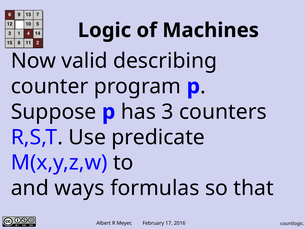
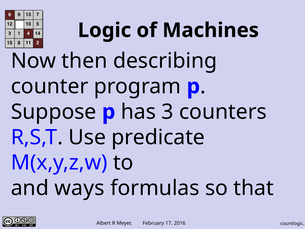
valid: valid -> then (84, 61)
